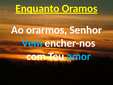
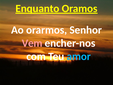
Vem colour: light blue -> pink (32, 43)
